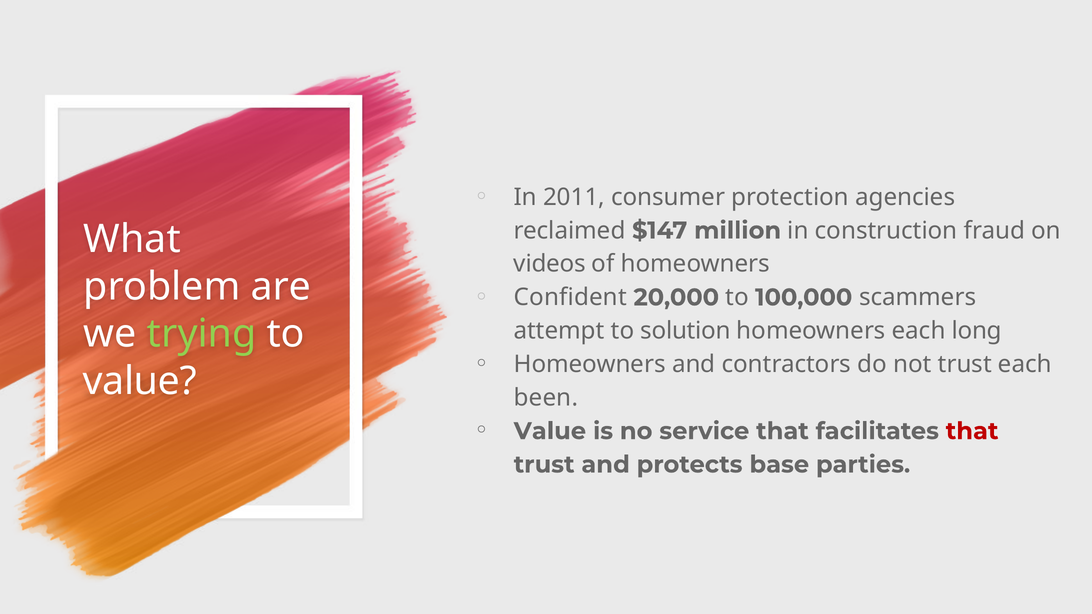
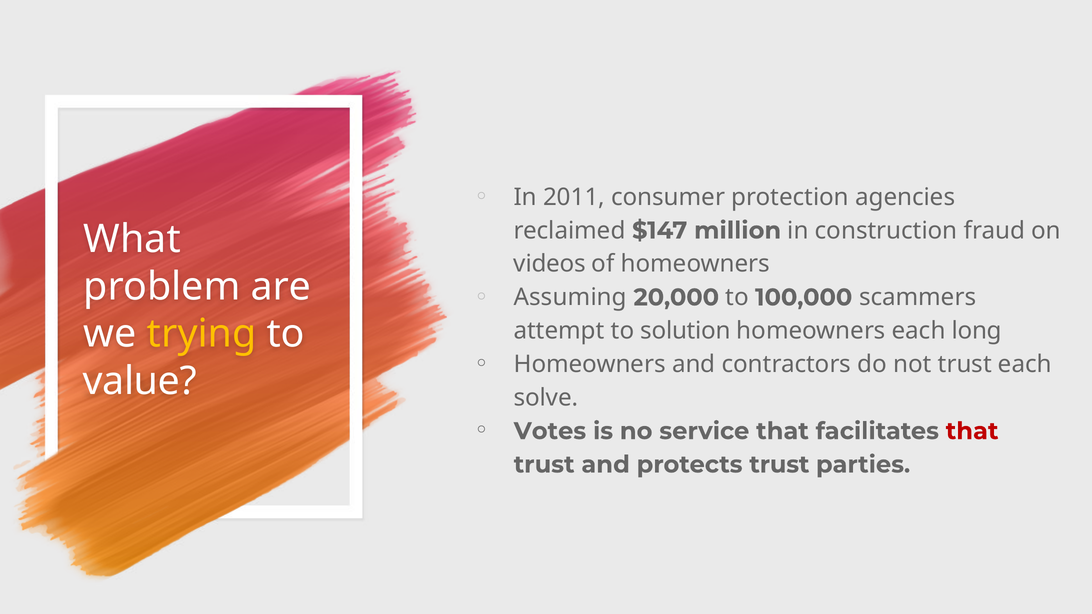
Confident: Confident -> Assuming (570, 298)
trying colour: light green -> yellow (202, 334)
been: been -> solve (546, 398)
Value: Value -> Votes (550, 431)
protects base: base -> trust (779, 465)
